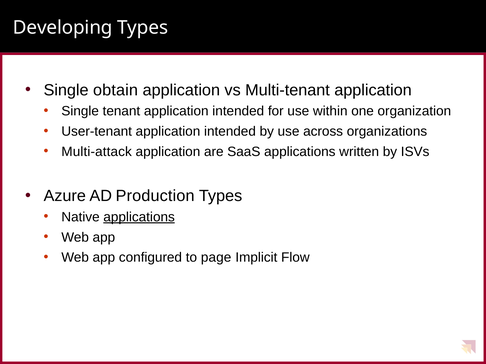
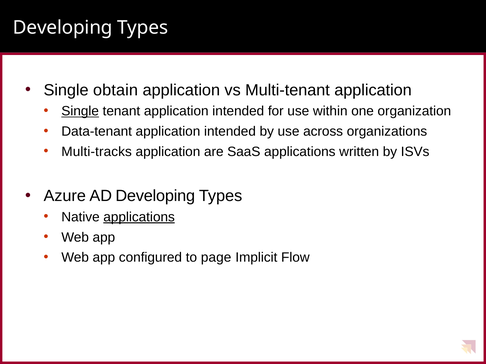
Single underline: none -> present (80, 111)
User-tenant: User-tenant -> Data-tenant (97, 132)
Multi-attack: Multi-attack -> Multi-tracks (97, 152)
AD Production: Production -> Developing (155, 196)
